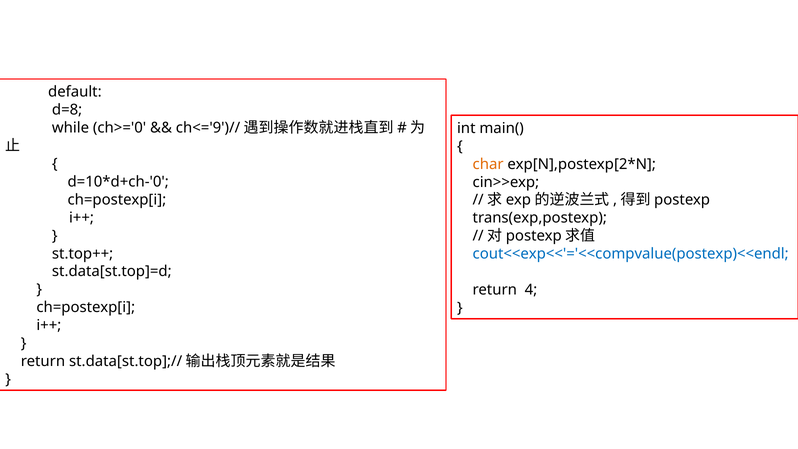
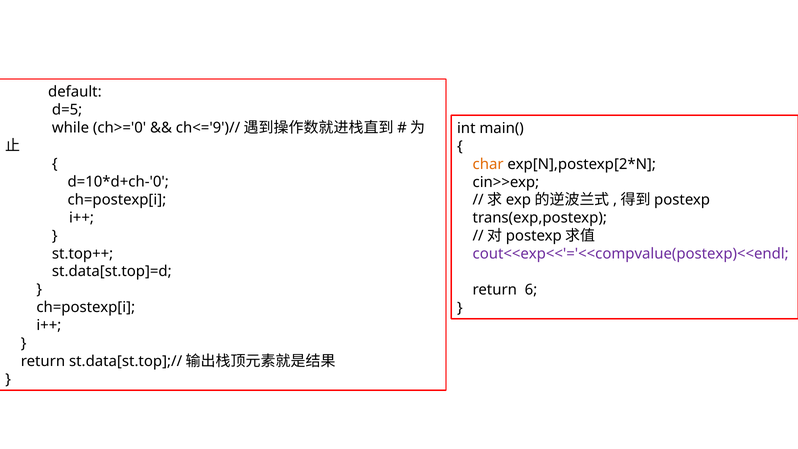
d=8: d=8 -> d=5 (67, 110)
cout<<exp<<'='<<compvalue(postexp)<<endl colour: blue -> purple (631, 254)
4: 4 -> 6 (531, 290)
